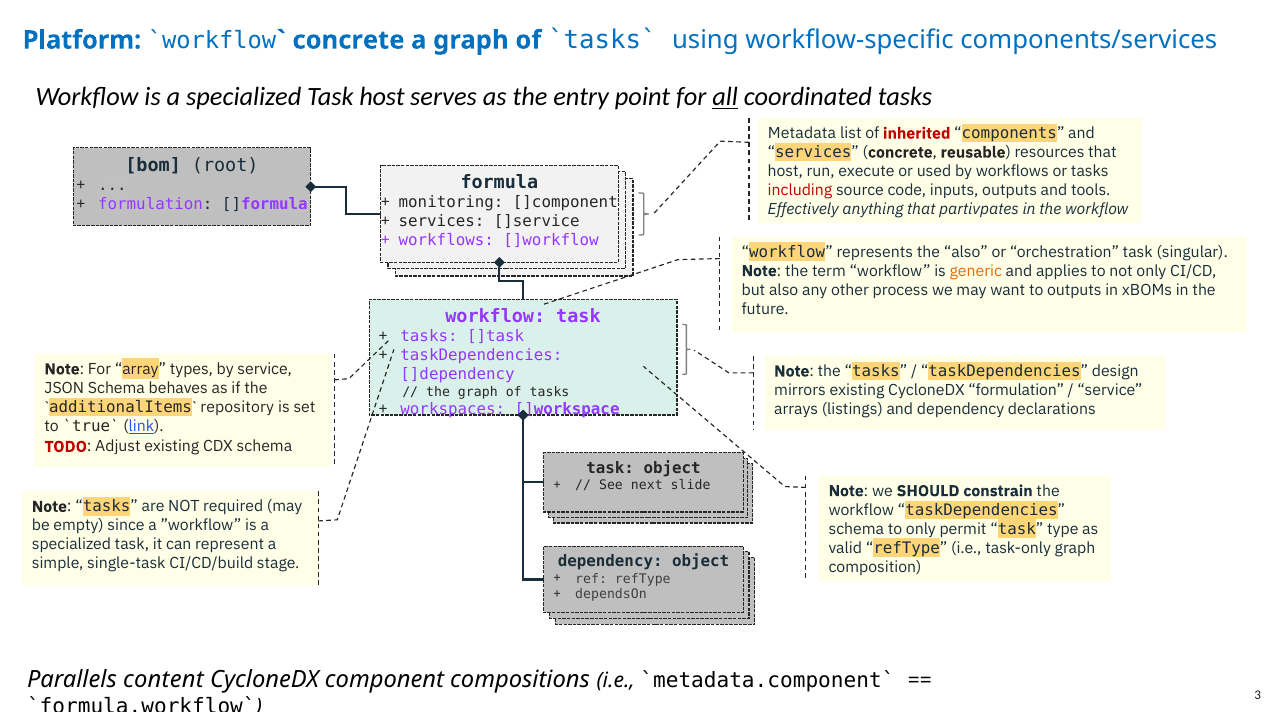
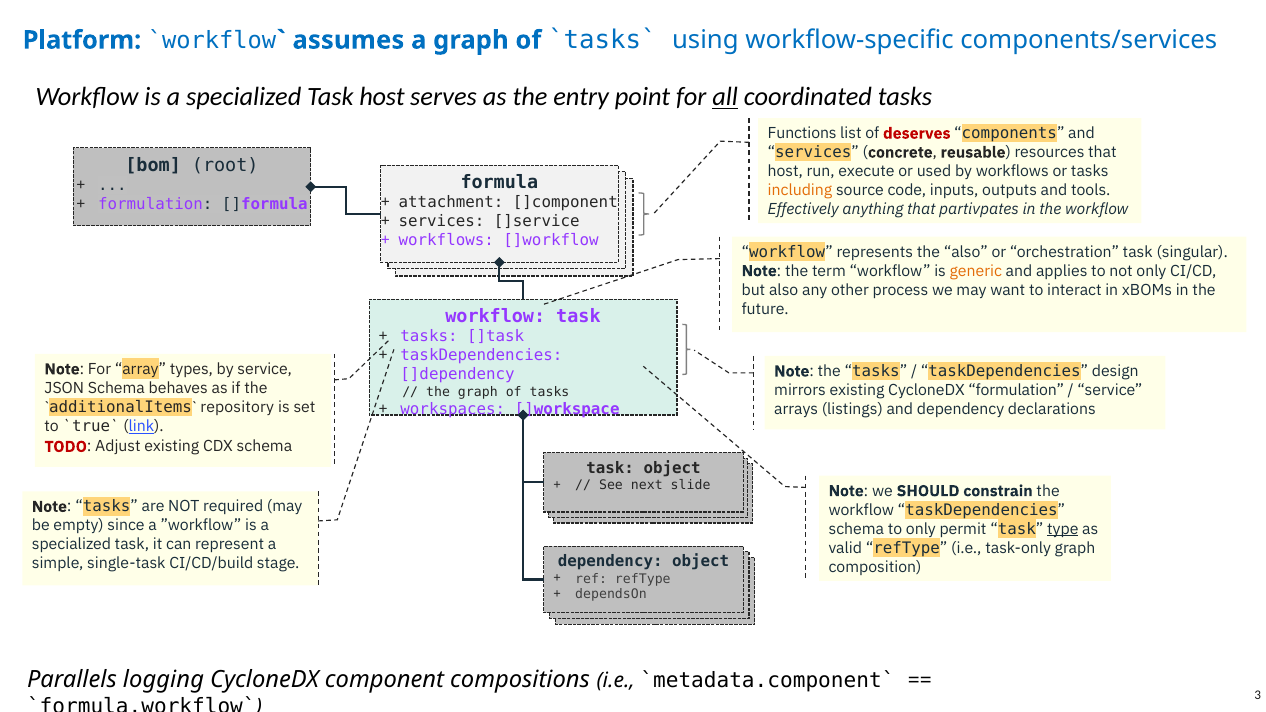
concrete: concrete -> assumes (348, 40)
Metadata: Metadata -> Functions (802, 133)
inherited: inherited -> deserves (917, 133)
including colour: red -> orange (800, 190)
monitoring: monitoring -> attachment (451, 203)
to outputs: outputs -> interact (1074, 290)
type underline: none -> present (1063, 529)
content: content -> logging (163, 680)
